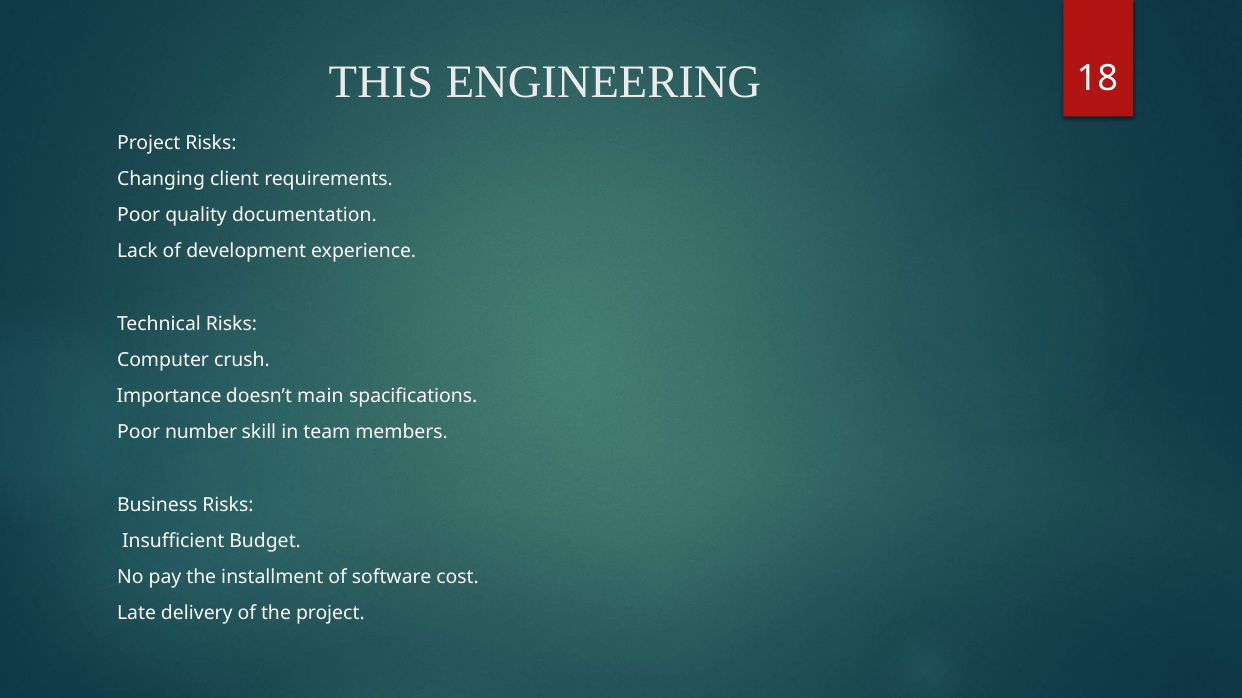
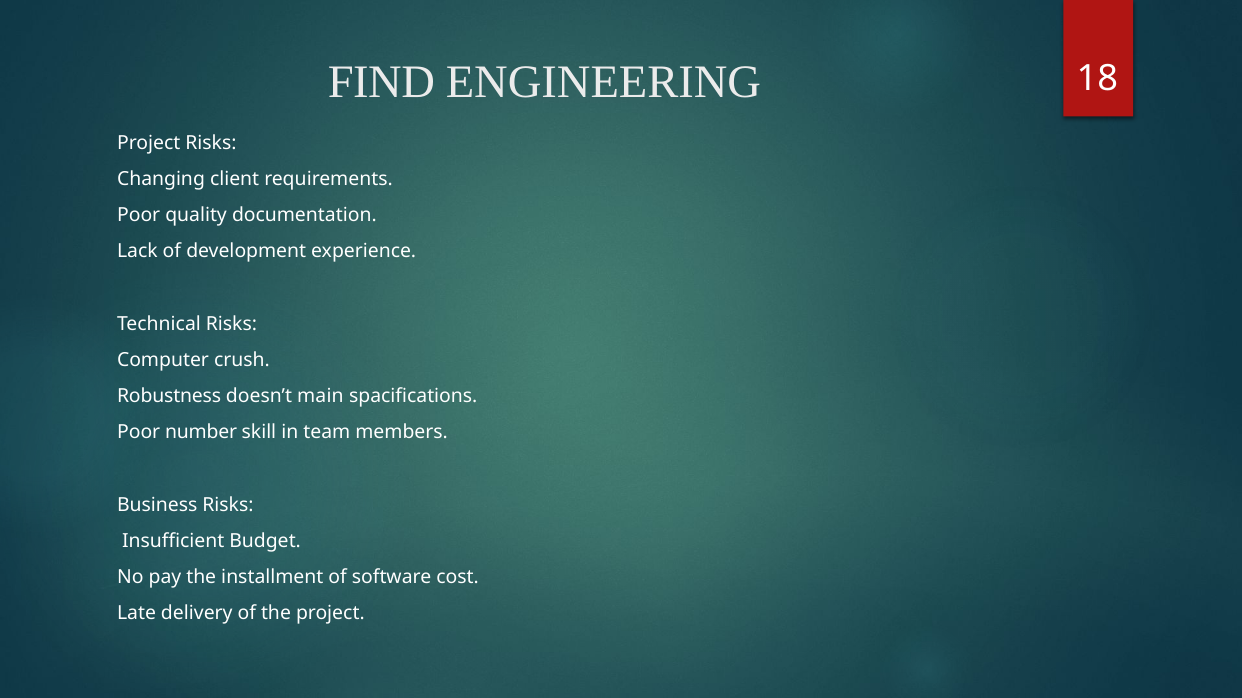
THIS: THIS -> FIND (381, 82)
Importance: Importance -> Robustness (169, 396)
